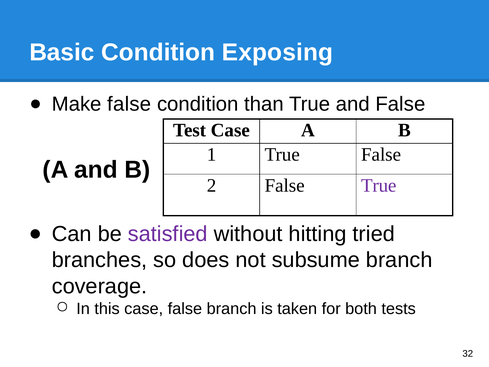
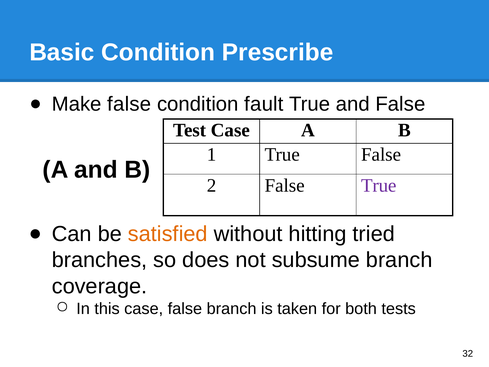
Exposing: Exposing -> Prescribe (278, 52)
than: than -> fault (264, 104)
satisfied colour: purple -> orange (168, 234)
